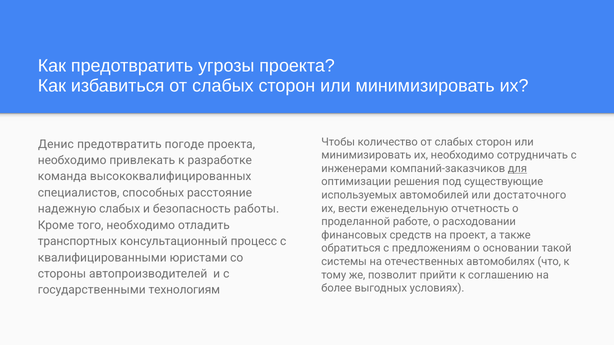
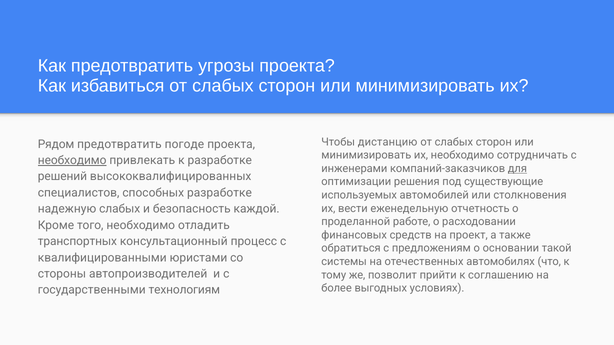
количество: количество -> дистанцию (388, 142)
Денис: Денис -> Рядом (56, 144)
необходимо underline: none -> present (72, 161)
команда: команда -> решений (62, 177)
способных расстояние: расстояние -> разработке (219, 193)
достаточного: достаточного -> столкновения (530, 195)
работы: работы -> каждой (257, 209)
